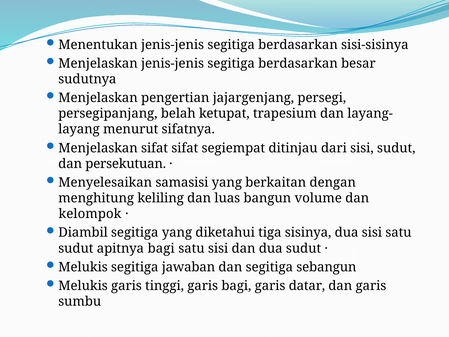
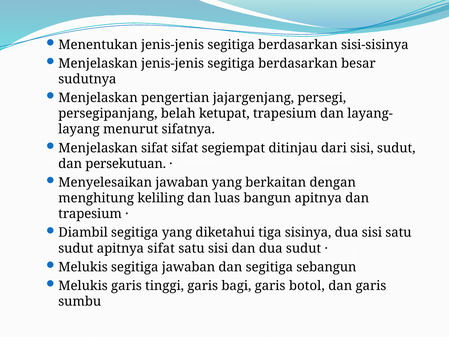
Menyelesaikan samasisi: samasisi -> jawaban (182, 182)
bangun volume: volume -> apitnya (318, 198)
kelompok: kelompok -> trapesium (90, 214)
apitnya bagi: bagi -> sifat (161, 248)
datar: datar -> botol (307, 286)
